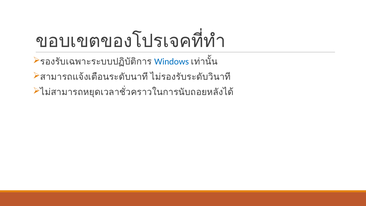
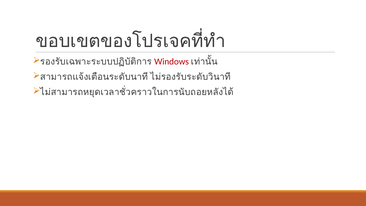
Windows colour: blue -> red (172, 62)
